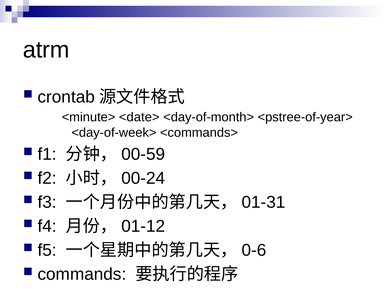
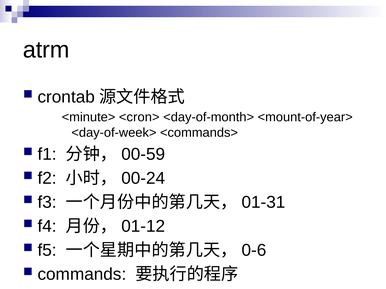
<date>: <date> -> <cron> (139, 117)
<pstree-of-year>: <pstree-of-year> -> <mount-of-year> (305, 117)
